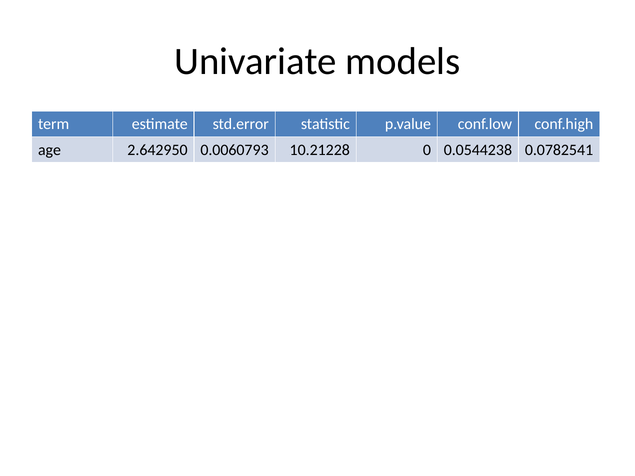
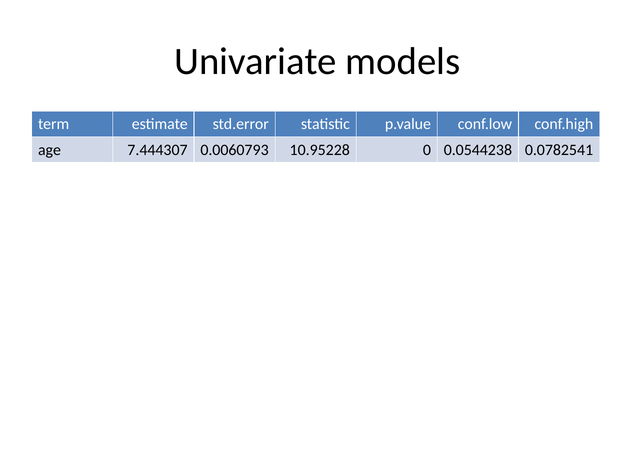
2.642950: 2.642950 -> 7.444307 (157, 150)
10.21228: 10.21228 -> 10.95228 (320, 150)
